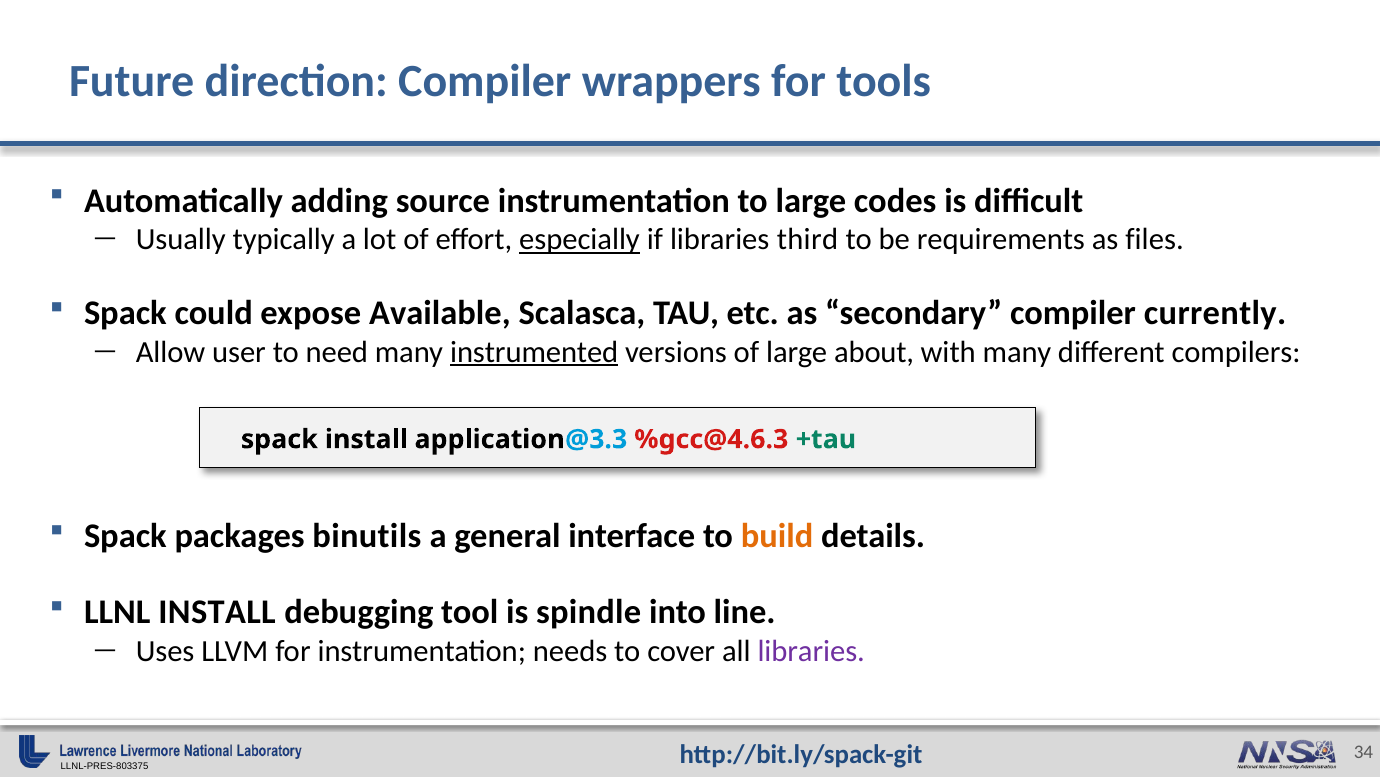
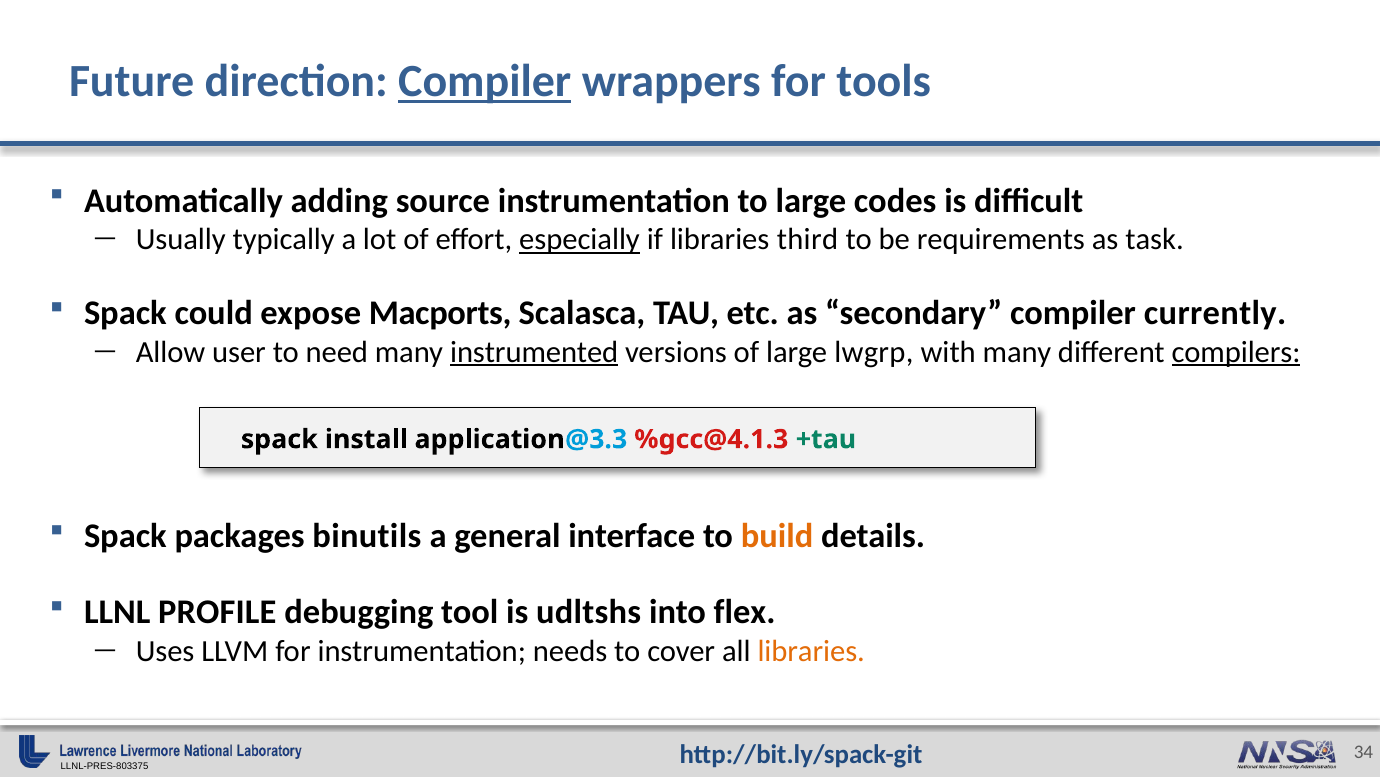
Compiler underline: none -> present (485, 82)
files: files -> task (1155, 239)
Available: Available -> Macports (440, 313)
about: about -> lwgrp (874, 352)
compilers underline: none -> present (1236, 352)
%gcc@4.6.3: %gcc@4.6.3 -> %gcc@4.1.3 (711, 439)
LLNL INSTALL: INSTALL -> PROFILE (217, 612)
spindle: spindle -> udltshs (589, 612)
line: line -> flex (745, 612)
libraries colour: purple -> orange (811, 651)
